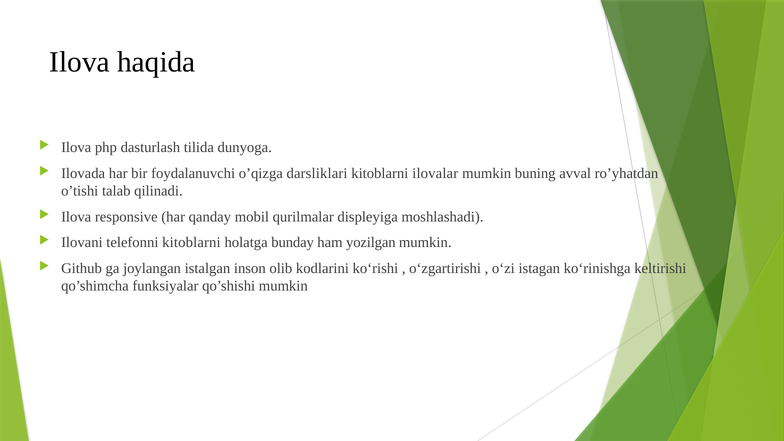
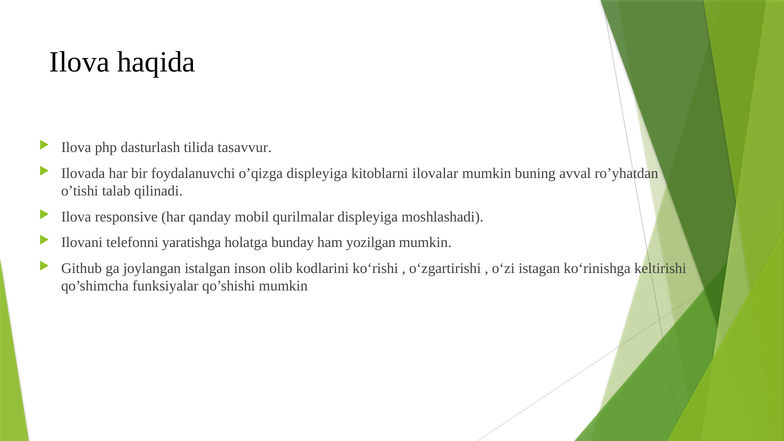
dunyoga: dunyoga -> tasavvur (245, 148)
o’qizga darsliklari: darsliklari -> displeyiga (317, 173)
telefonni kitoblarni: kitoblarni -> yaratishga (192, 243)
